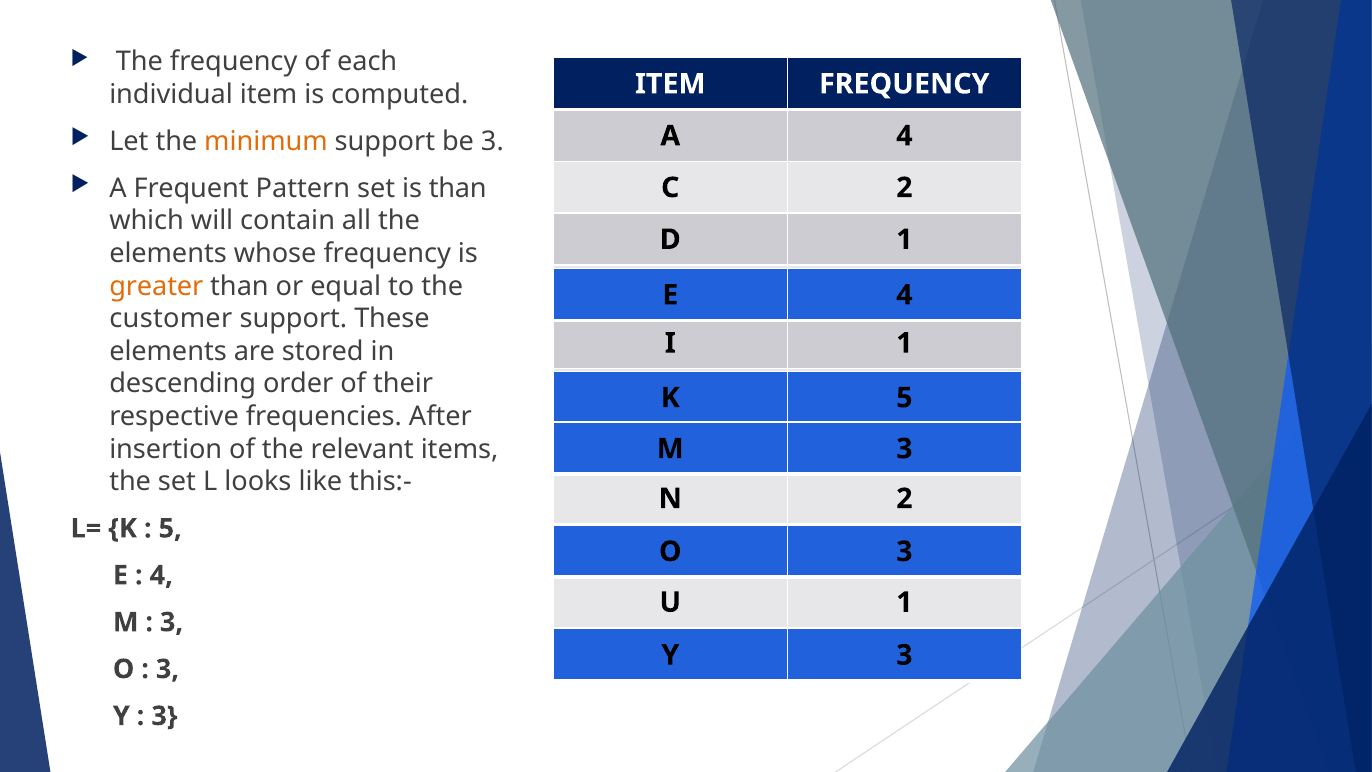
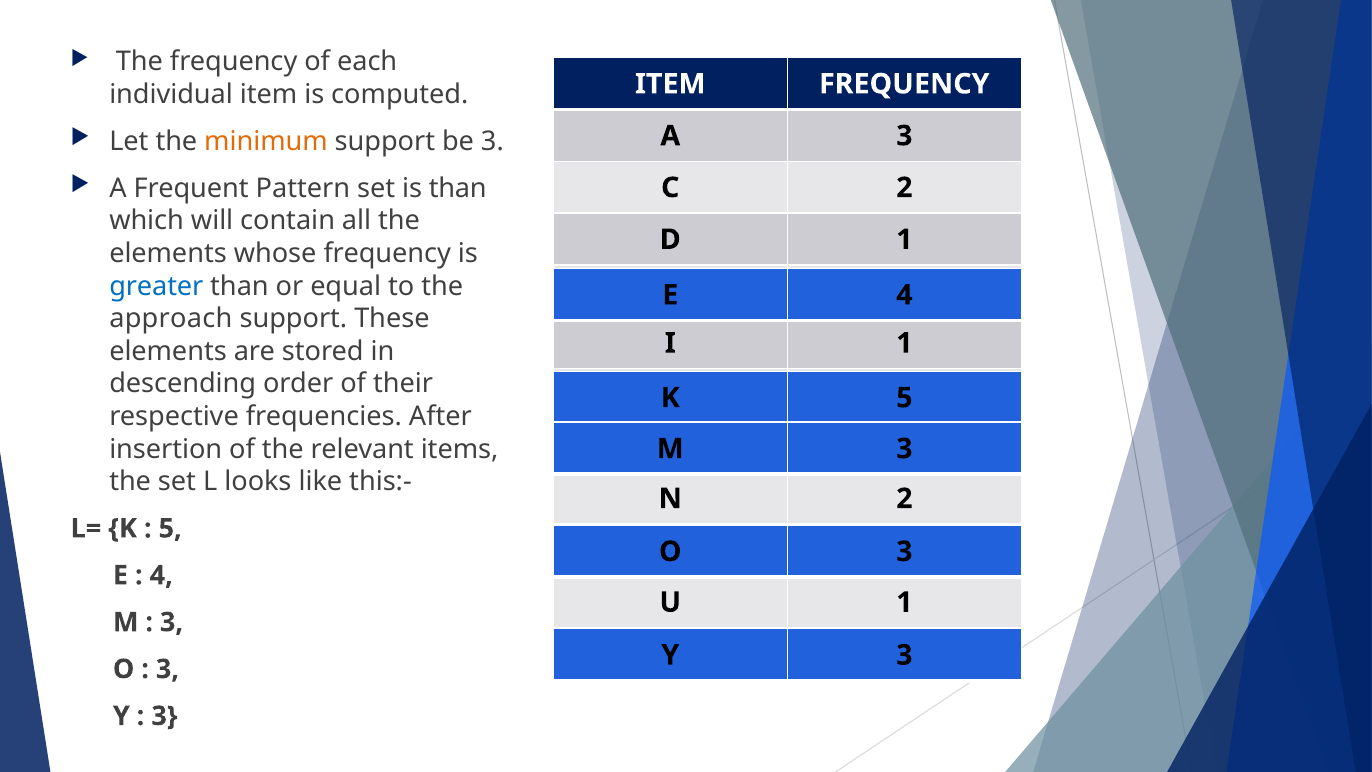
A 4: 4 -> 3 (904, 136)
greater colour: orange -> blue (156, 286)
customer: customer -> approach (171, 319)
